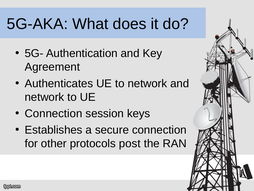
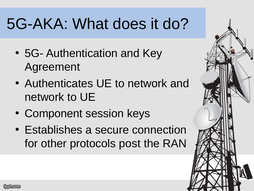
Connection: Connection -> Component (54, 113)
